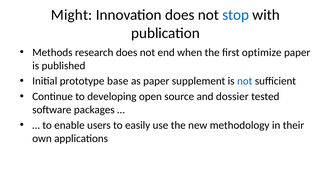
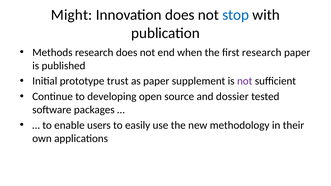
first optimize: optimize -> research (262, 52)
base: base -> trust (118, 81)
not colour: blue -> purple (245, 81)
